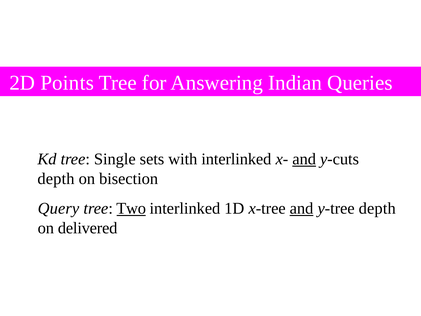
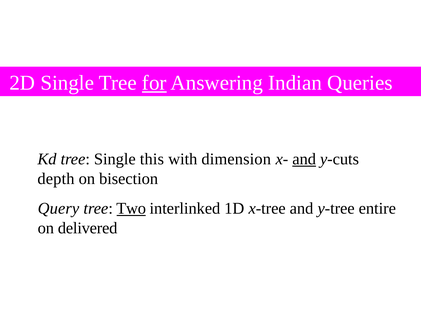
2D Points: Points -> Single (67, 83)
for underline: none -> present (154, 83)
sets: sets -> this (152, 159)
with interlinked: interlinked -> dimension (236, 159)
and underline: present -> none (302, 208)
y-tree depth: depth -> entire (377, 208)
